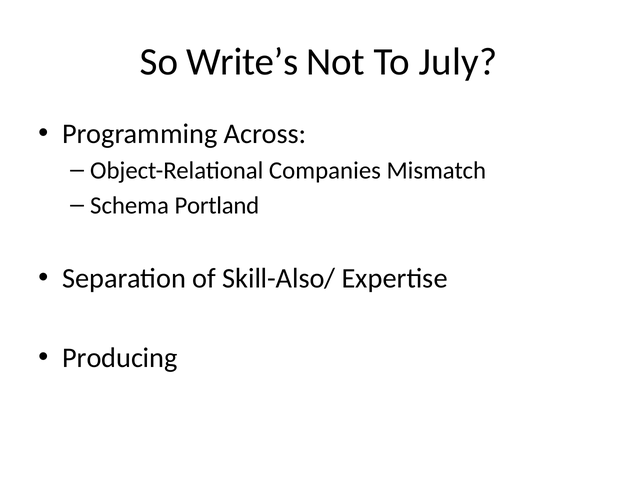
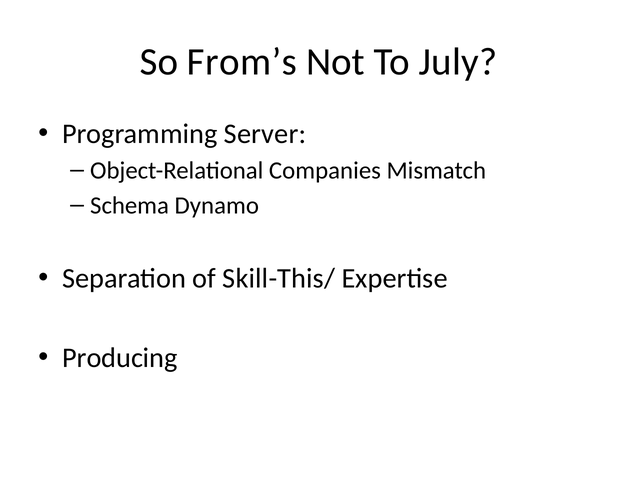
Write’s: Write’s -> From’s (242, 62)
Across: Across -> Server (265, 134)
Portland: Portland -> Dynamo (217, 205)
Skill-Also/: Skill-Also/ -> Skill-This/ (279, 278)
